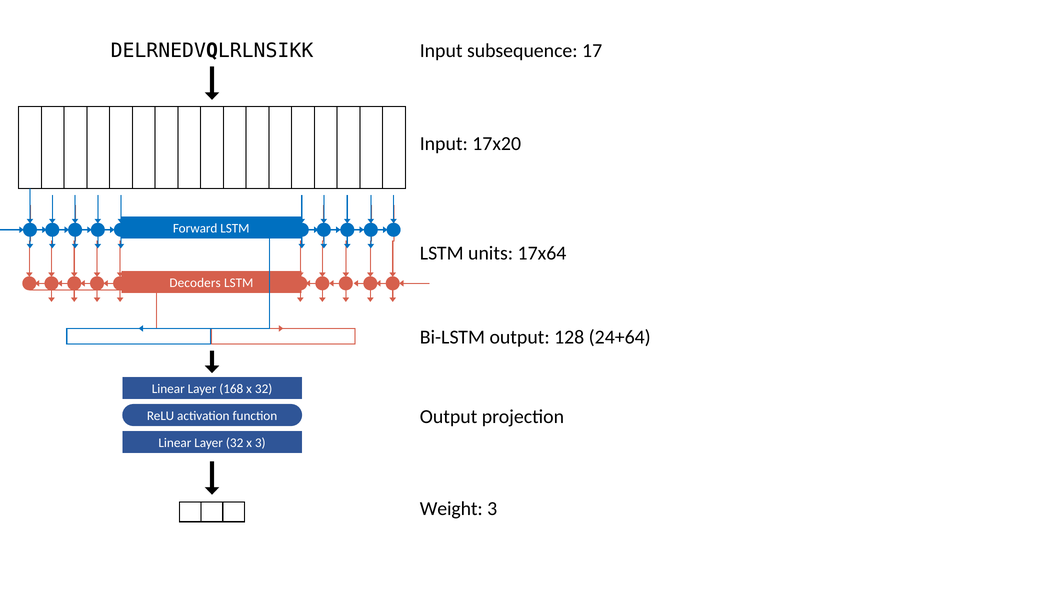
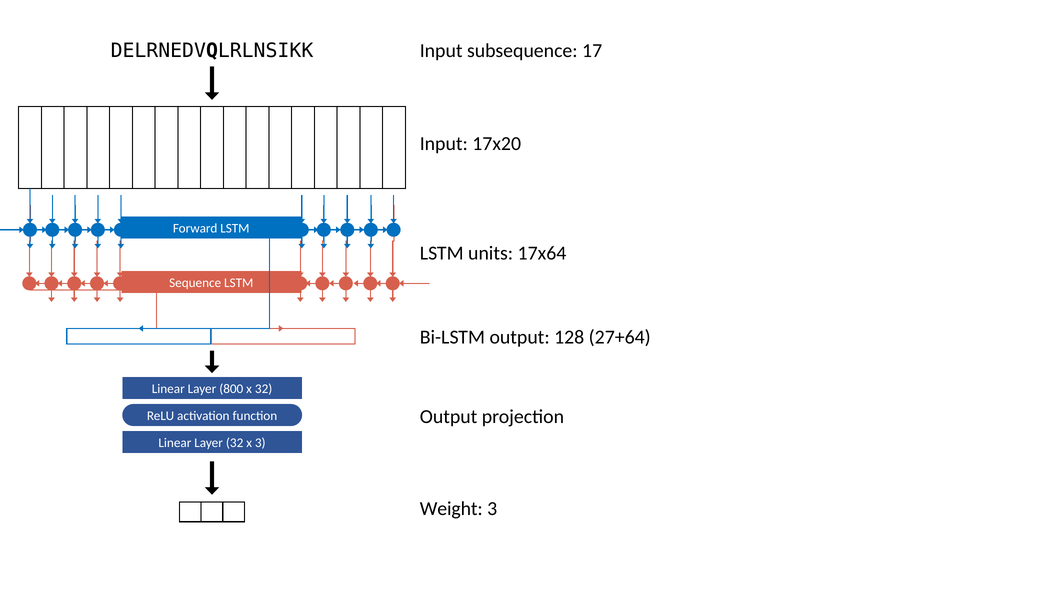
Decoders: Decoders -> Sequence (195, 283)
24+64: 24+64 -> 27+64 (620, 338)
168: 168 -> 800 (231, 389)
